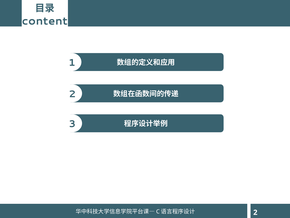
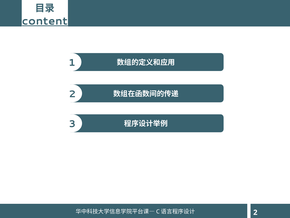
content underline: none -> present (45, 21)
